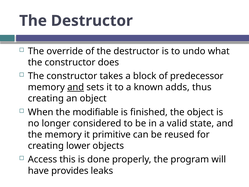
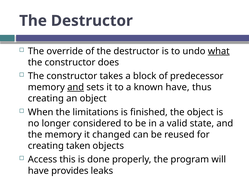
what underline: none -> present (219, 51)
known adds: adds -> have (178, 87)
modifiable: modifiable -> limitations (96, 112)
primitive: primitive -> changed (111, 134)
lower: lower -> taken (78, 146)
